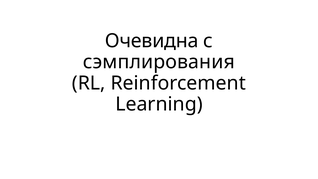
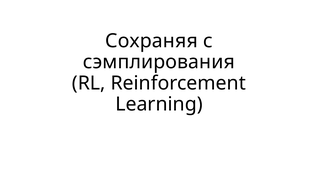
Очевидна: Очевидна -> Сохраняя (152, 41)
